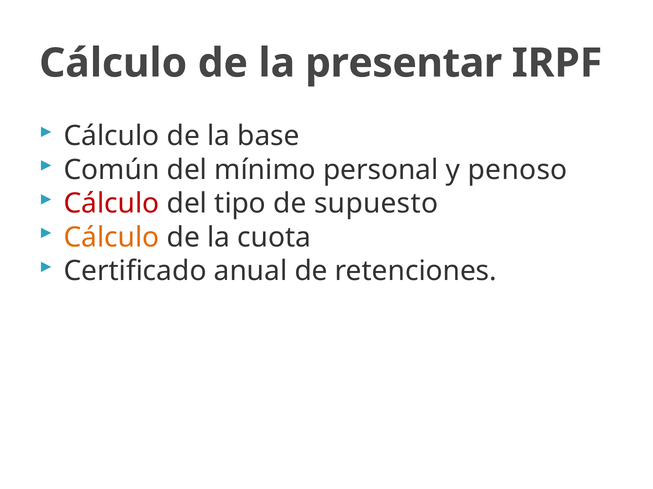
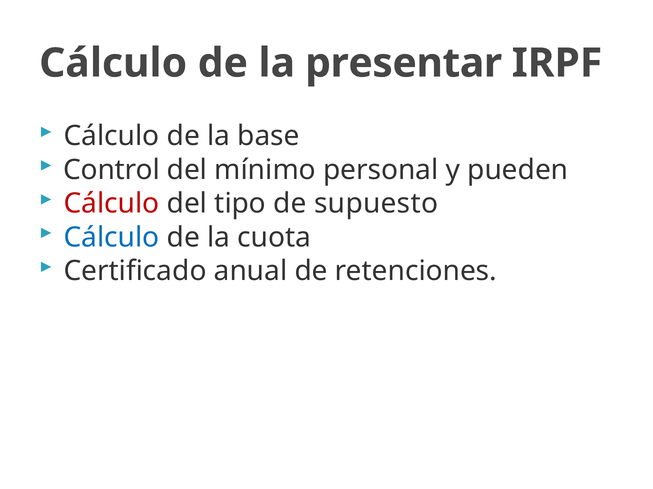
Común: Común -> Control (112, 170)
penoso: penoso -> pueden (518, 170)
Cálculo colour: orange -> blue (112, 238)
